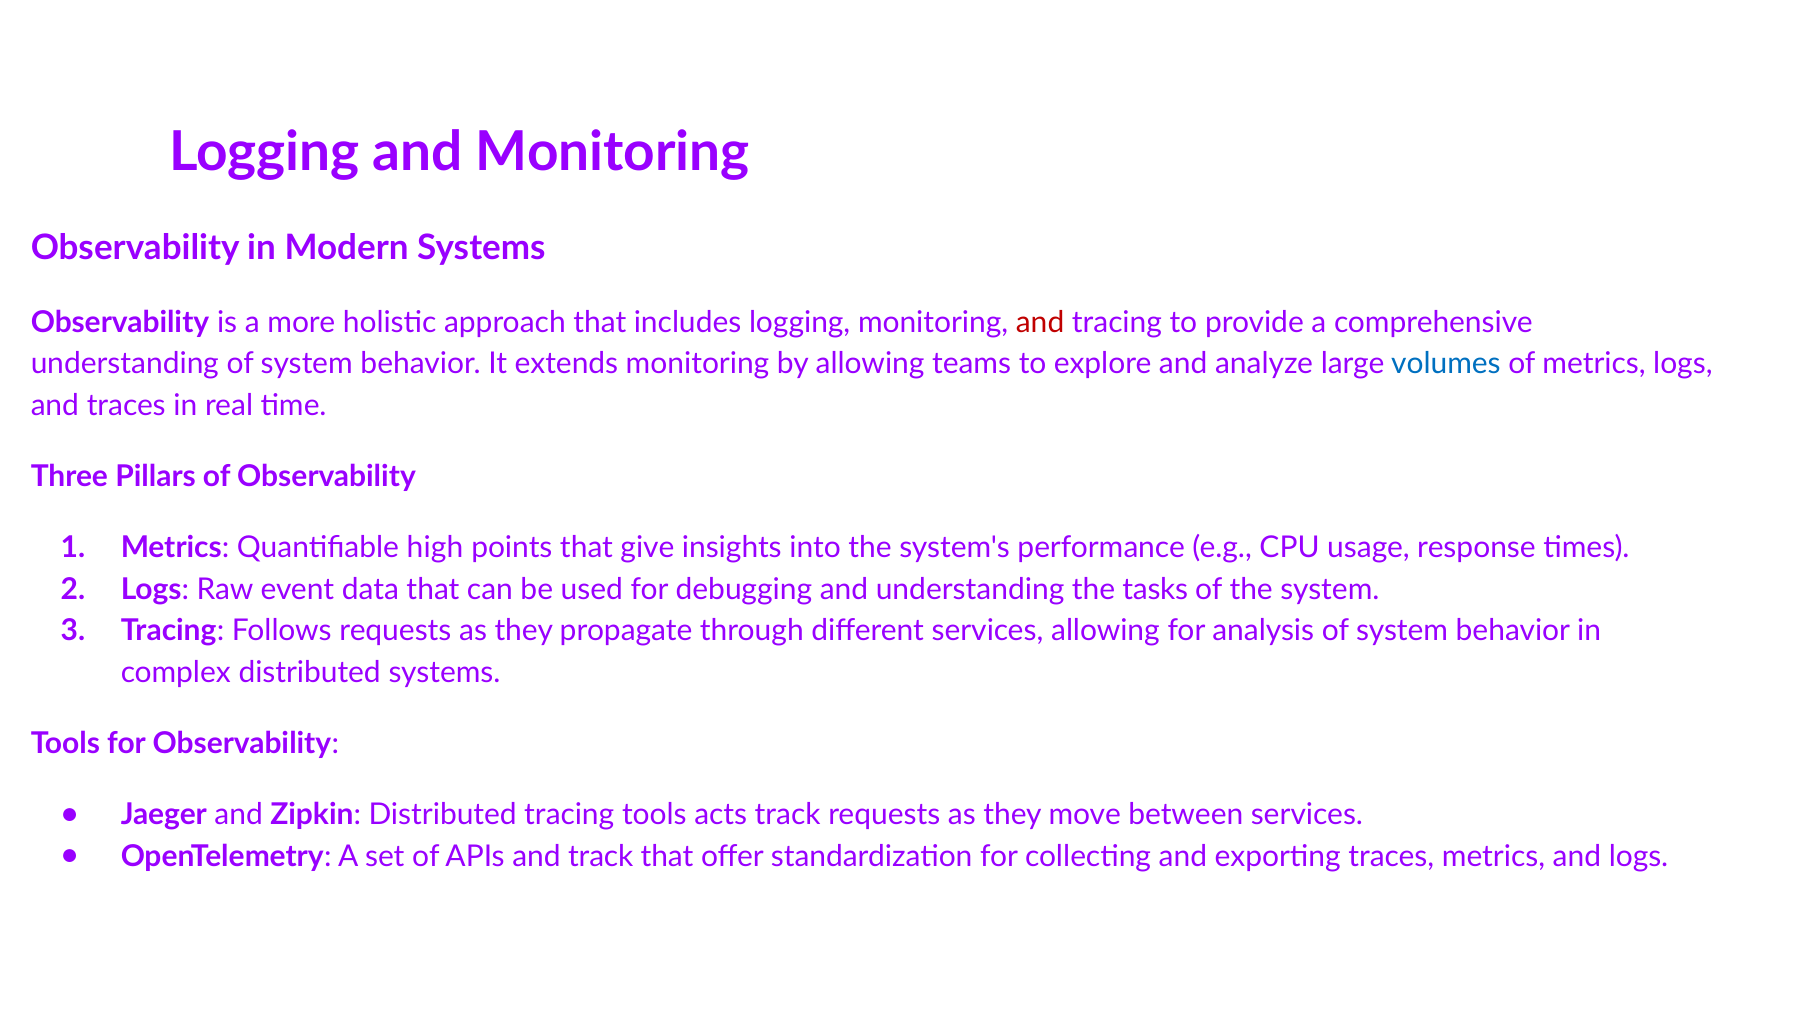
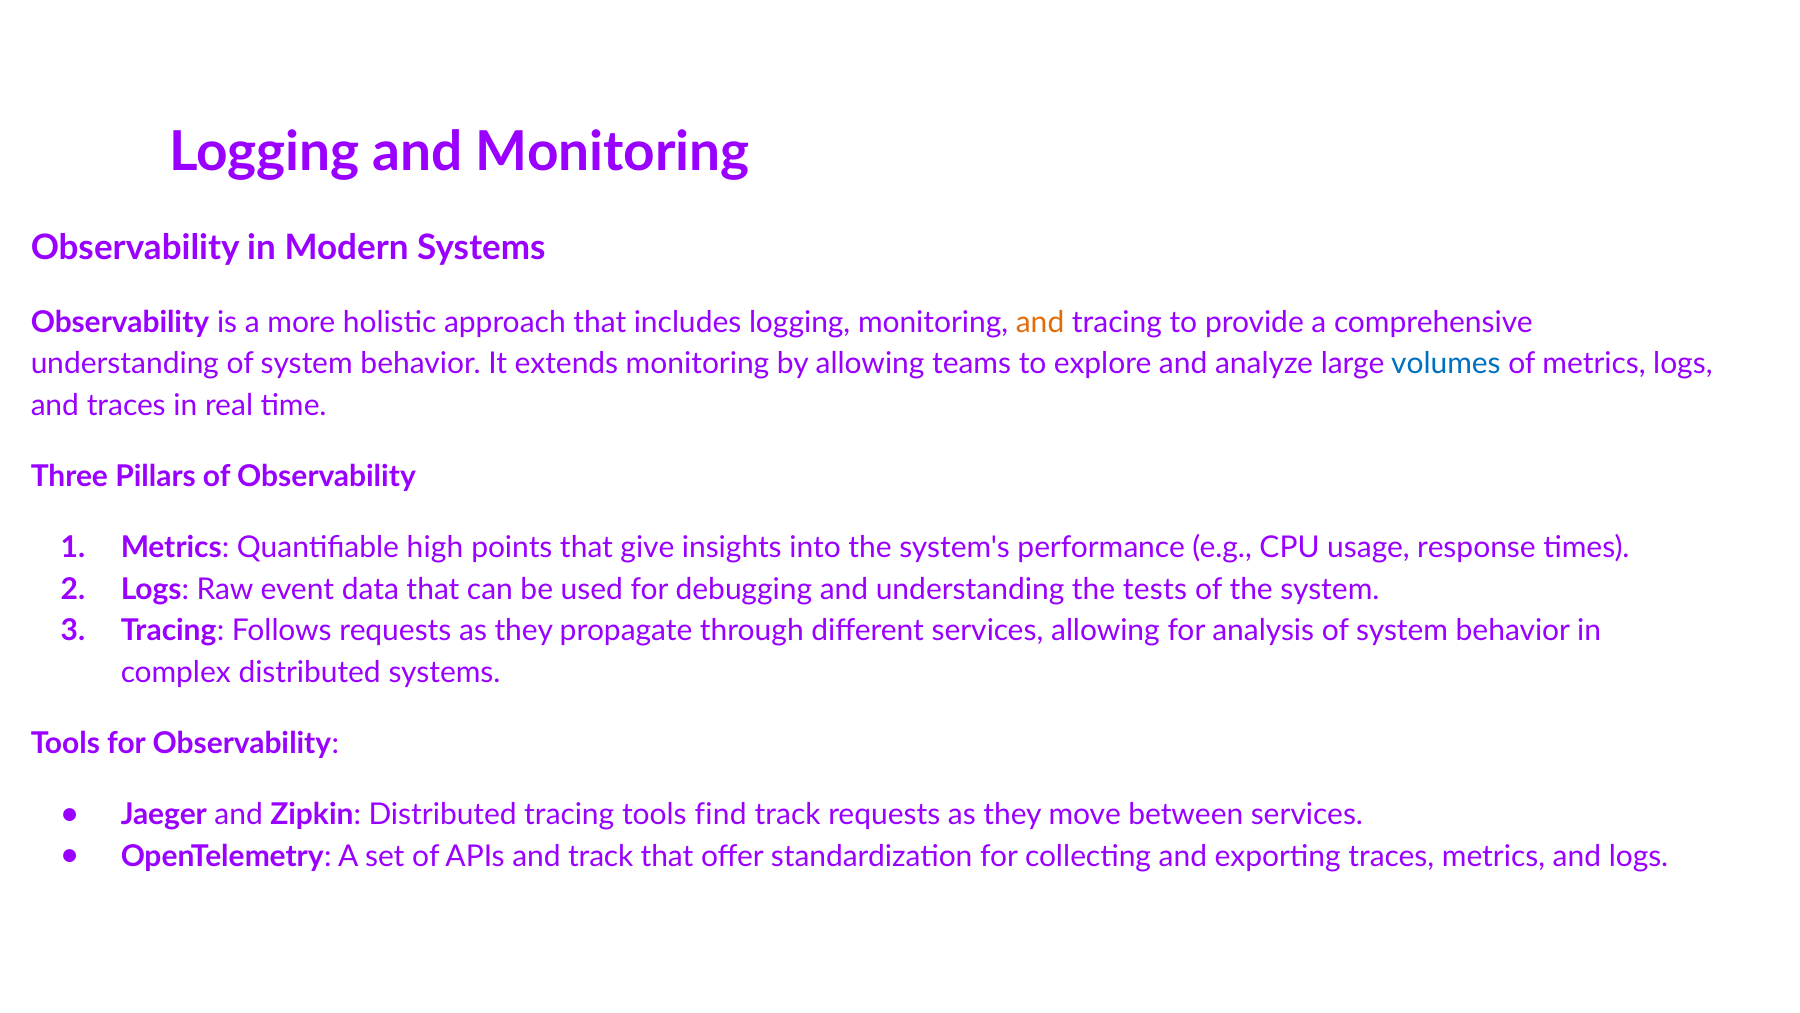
and colour: red -> orange (1040, 322)
tasks: tasks -> tests (1155, 589)
acts: acts -> find (721, 815)
